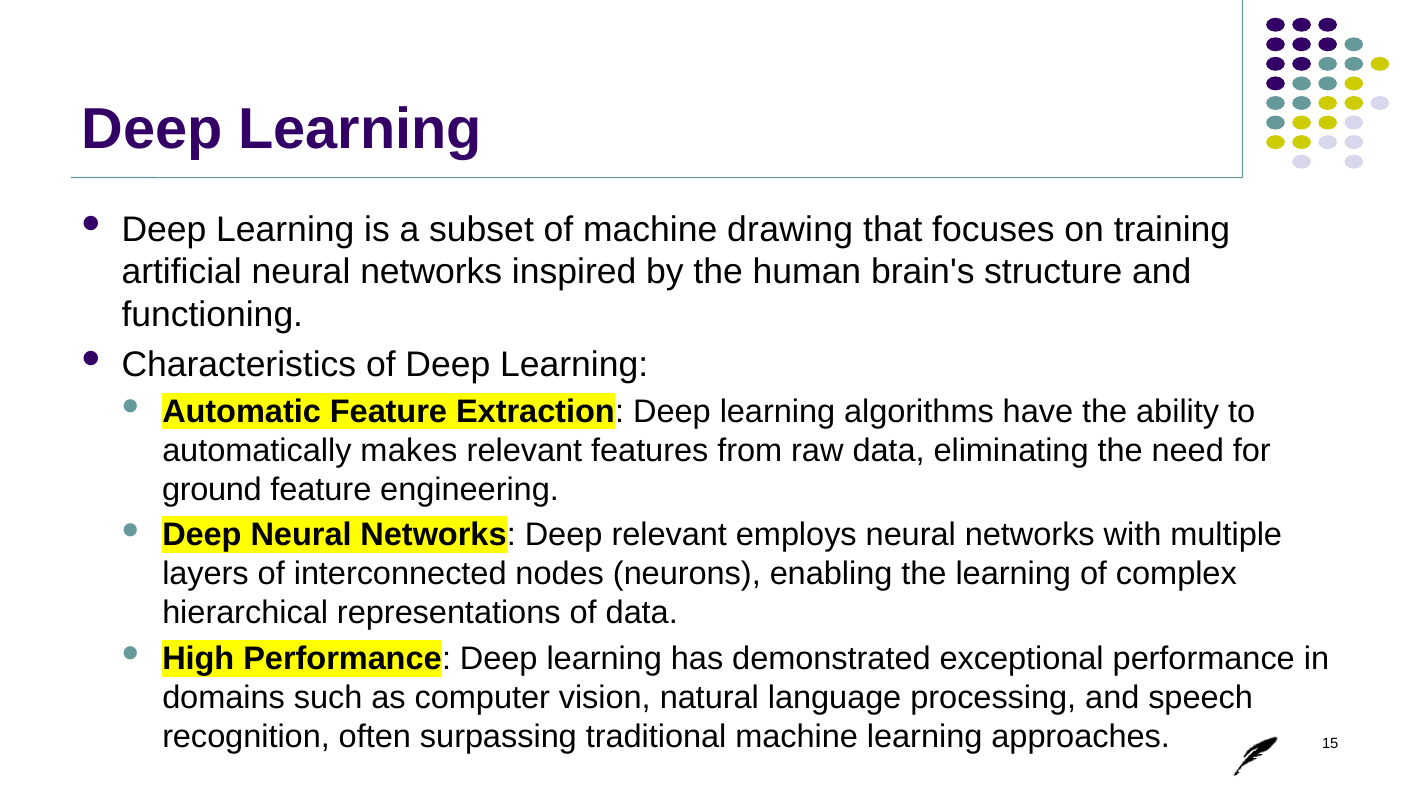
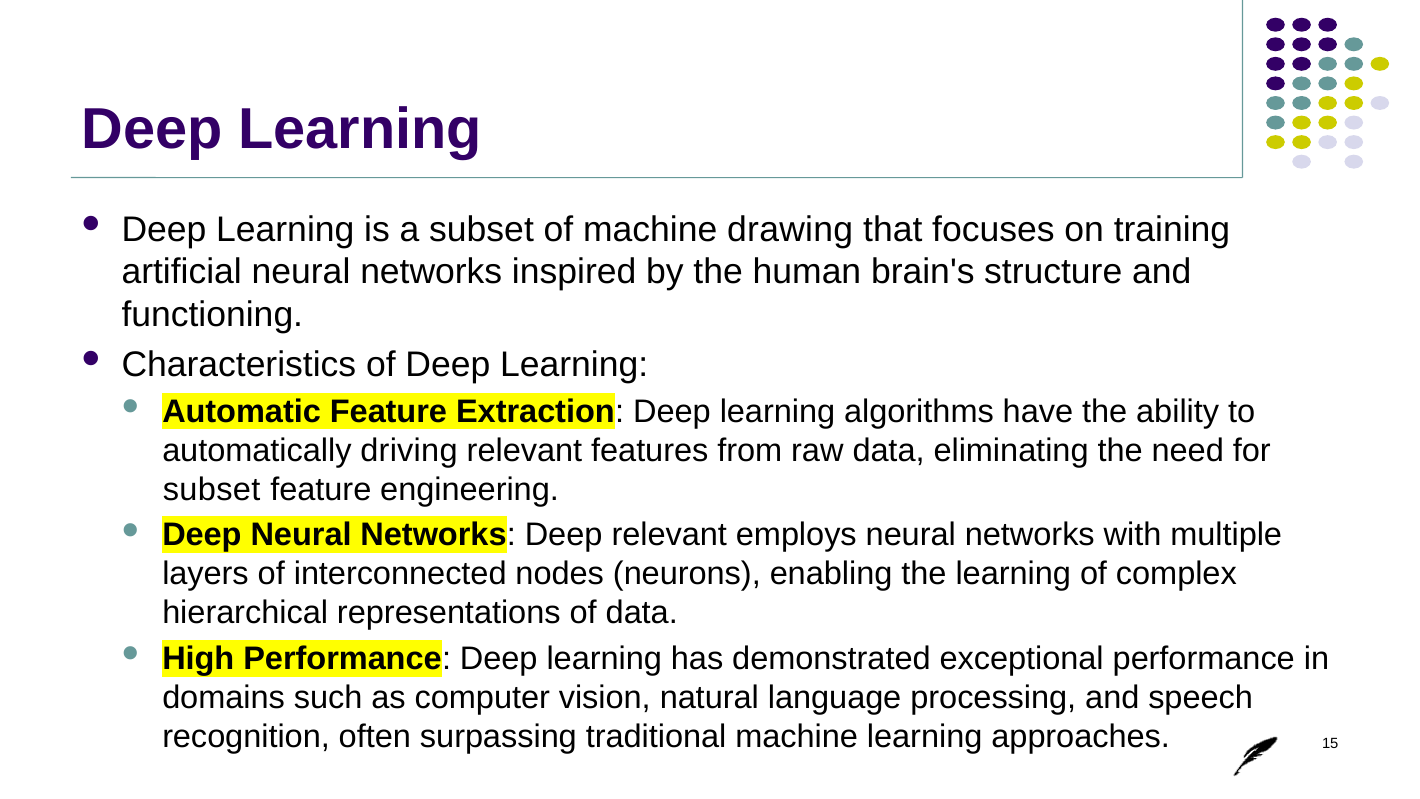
makes: makes -> driving (409, 450)
ground: ground -> subset (212, 489)
